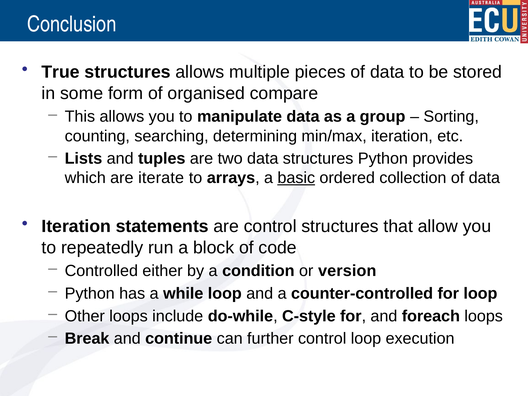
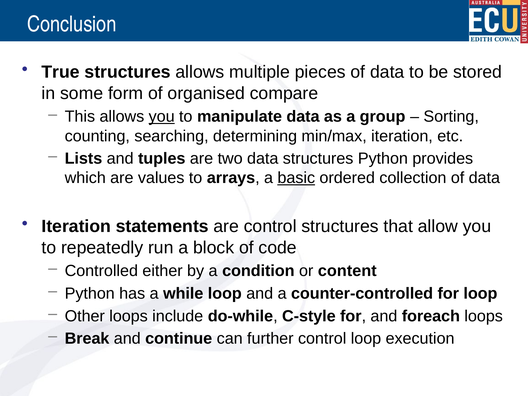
you underline: none -> present (162, 117)
iterate: iterate -> values (161, 178)
version: version -> content (347, 271)
